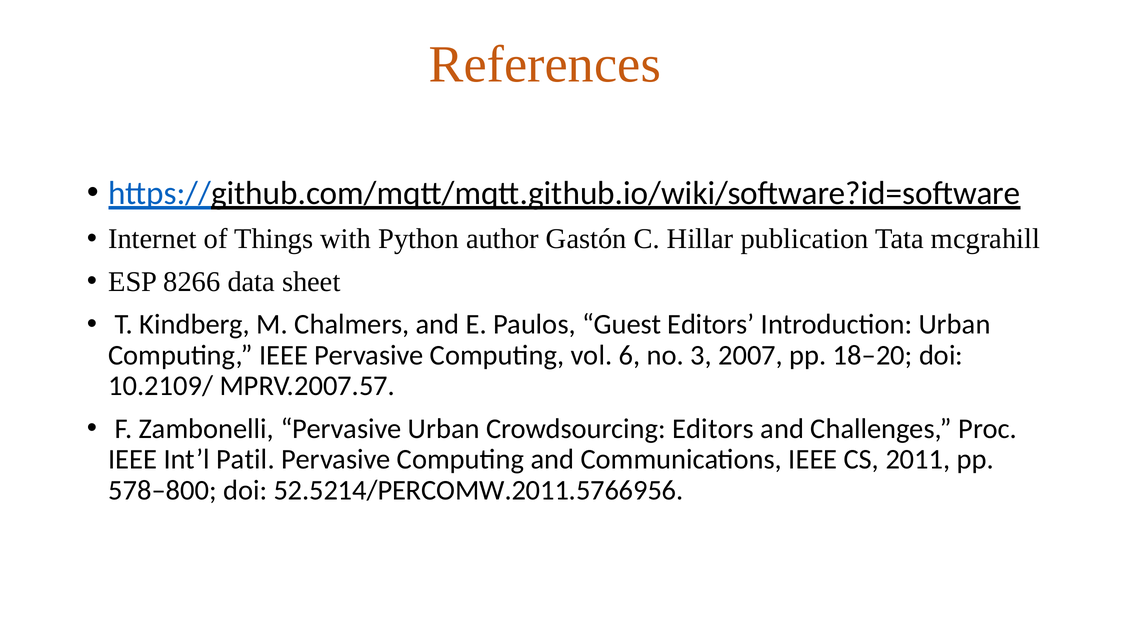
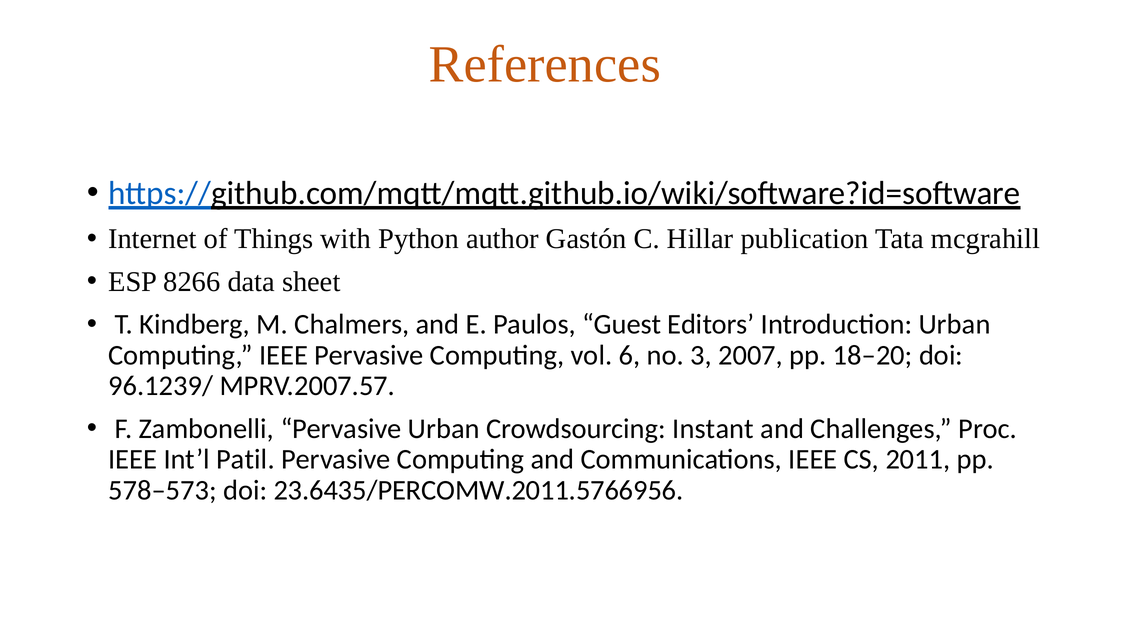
10.2109/: 10.2109/ -> 96.1239/ (161, 385)
Crowdsourcing Editors: Editors -> Instant (713, 428)
578–800: 578–800 -> 578–573 (162, 490)
52.5214/PERCOMW.2011.5766956: 52.5214/PERCOMW.2011.5766956 -> 23.6435/PERCOMW.2011.5766956 (479, 490)
